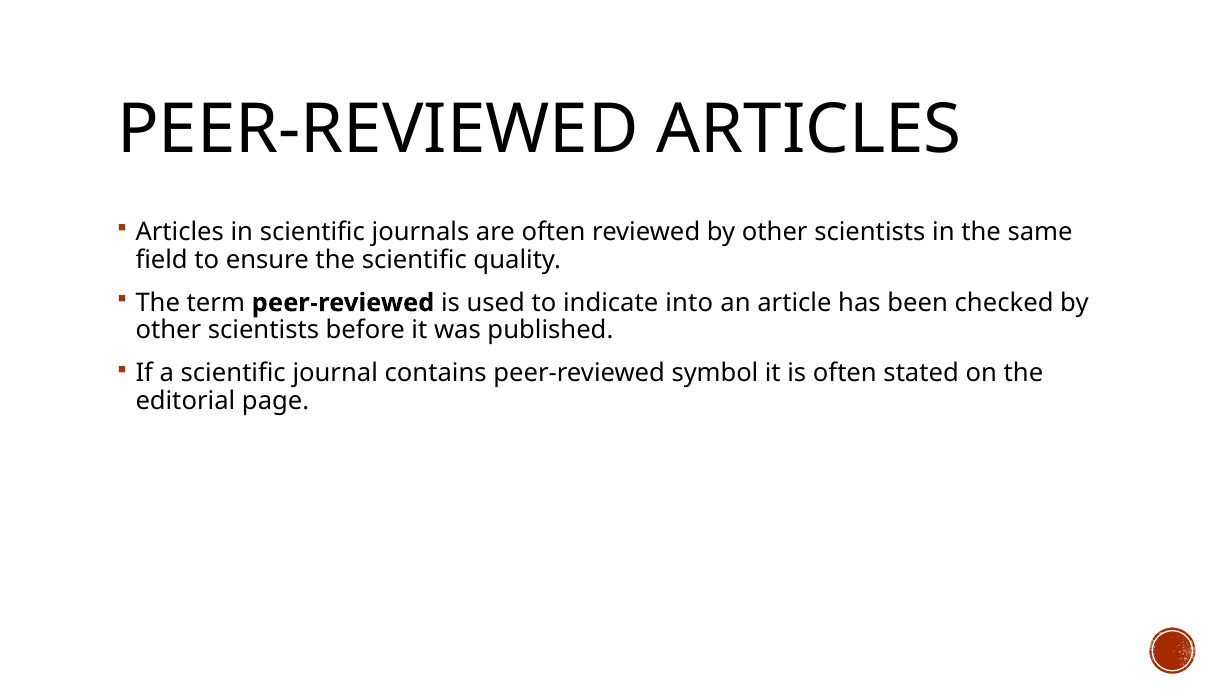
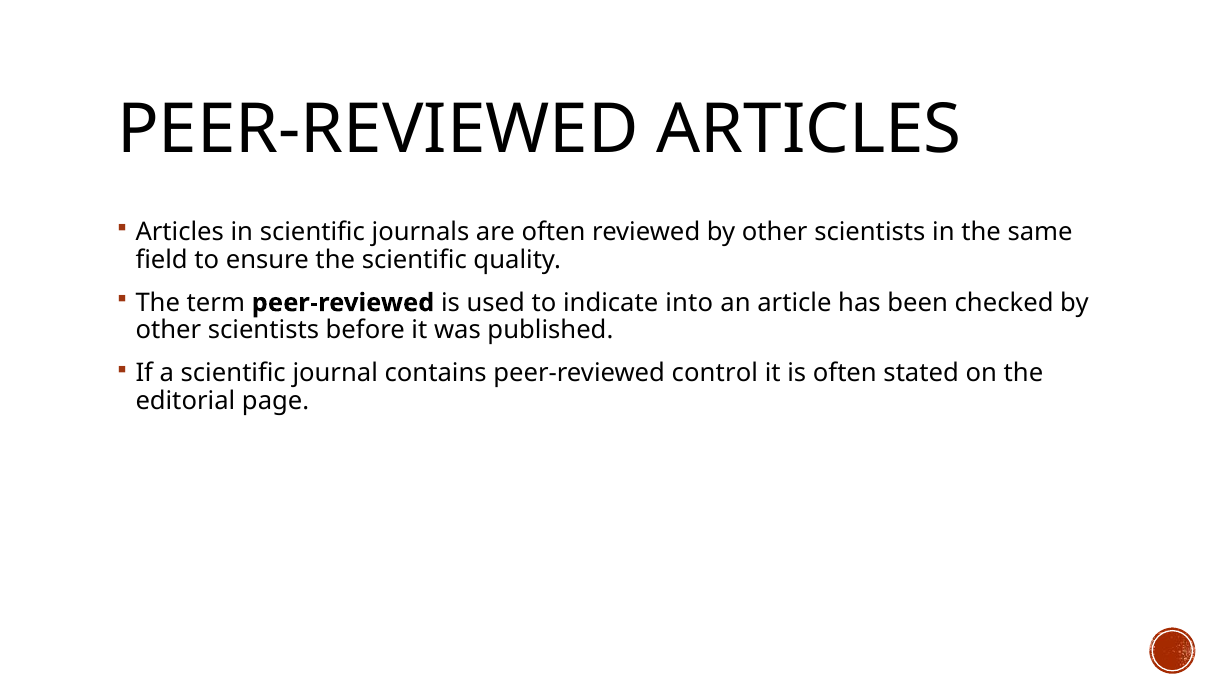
symbol: symbol -> control (715, 374)
